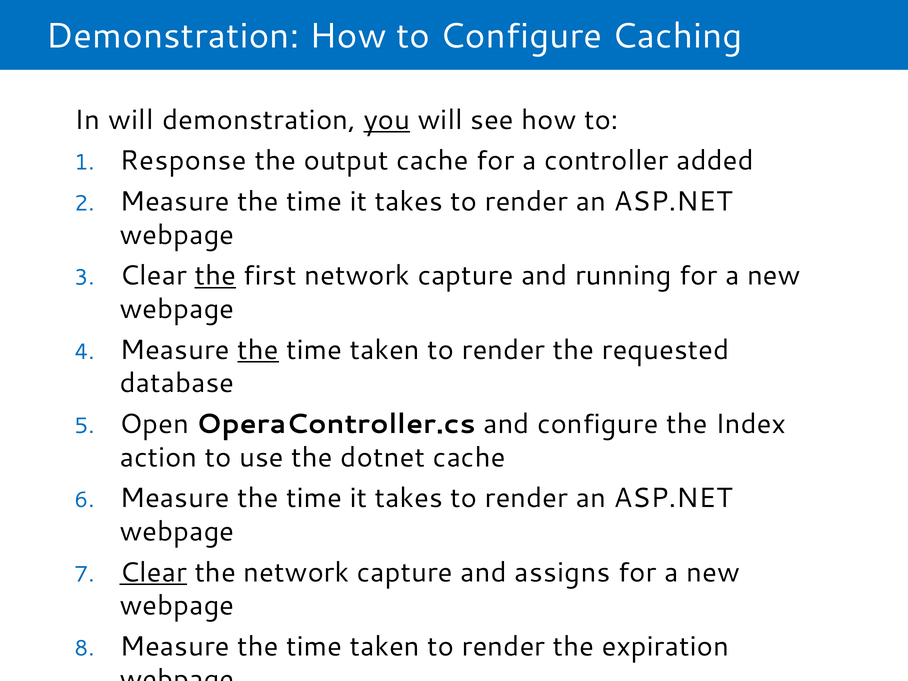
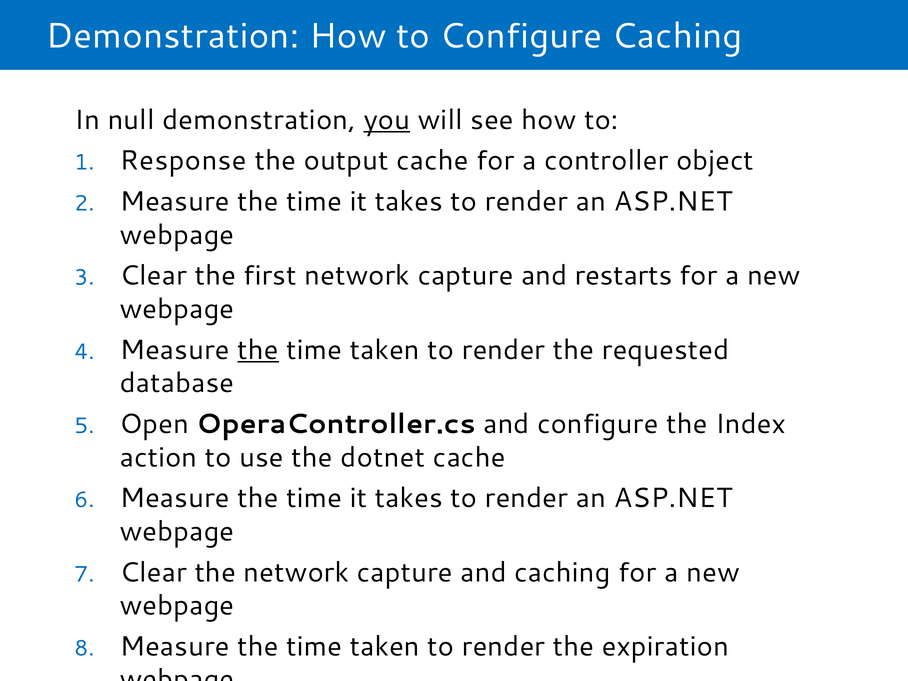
In will: will -> null (131, 120)
added: added -> object (715, 161)
the underline: present -> none (215, 276)
running: running -> restarts (623, 276)
Clear underline: present -> none (153, 572)
and assigns: assigns -> caching (563, 572)
